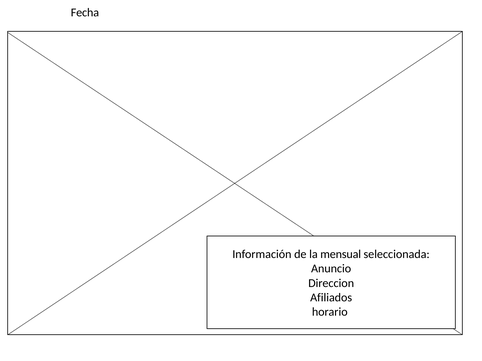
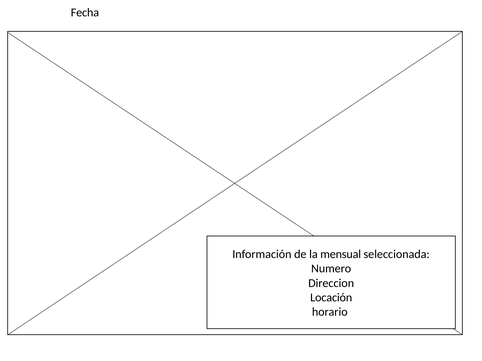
Anuncio: Anuncio -> Numero (331, 269)
Afiliados: Afiliados -> Locación (331, 298)
